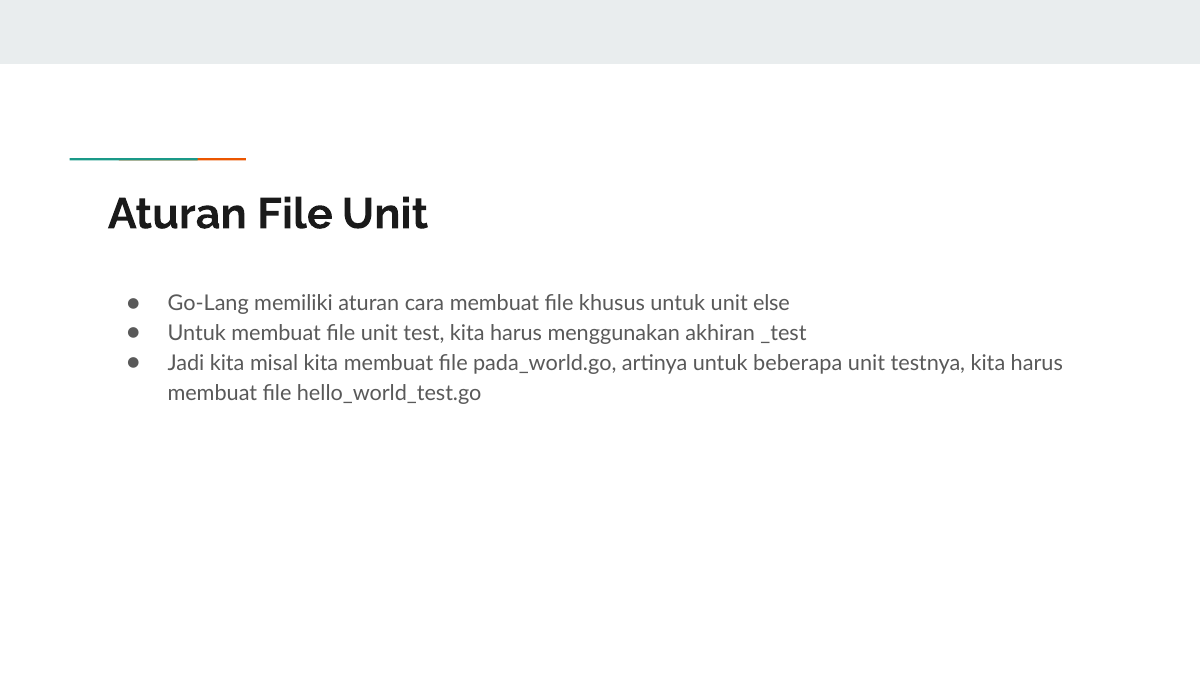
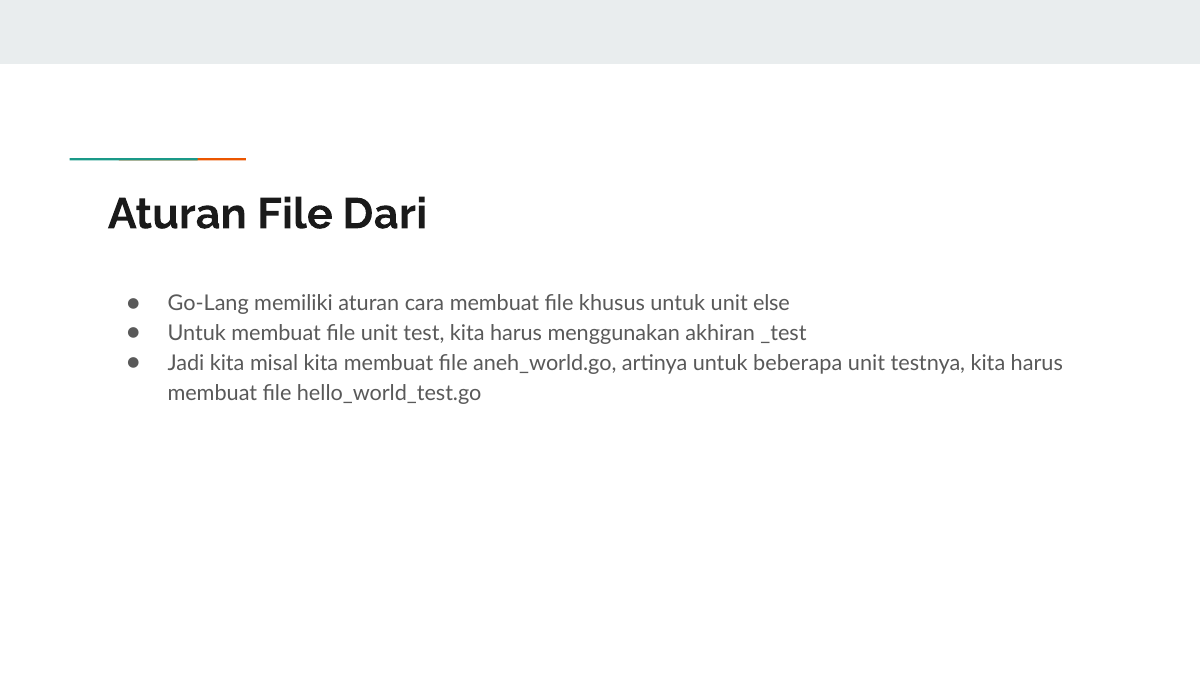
Aturan File Unit: Unit -> Dari (385, 214)
pada_world.go: pada_world.go -> aneh_world.go (545, 363)
